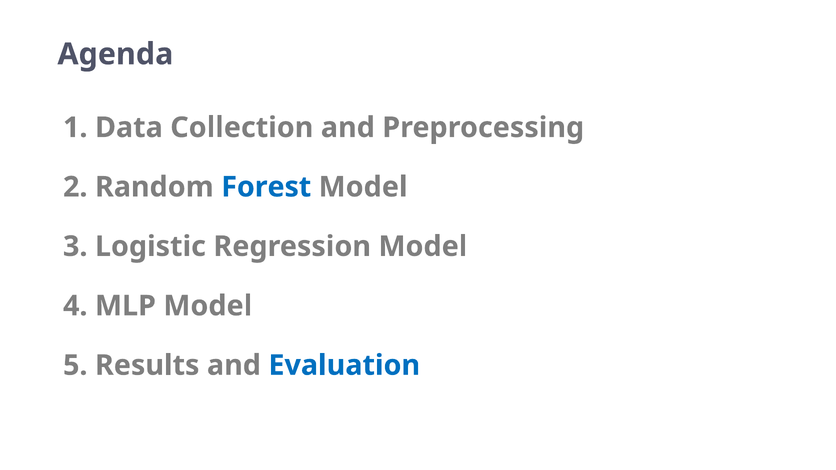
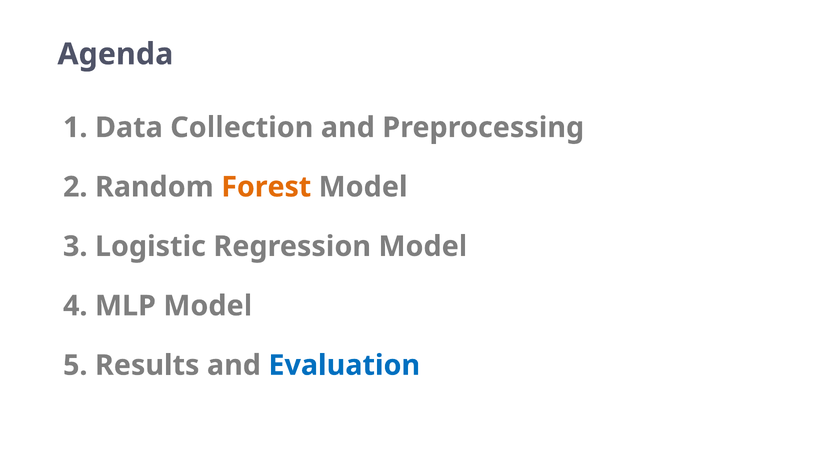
Forest colour: blue -> orange (266, 187)
